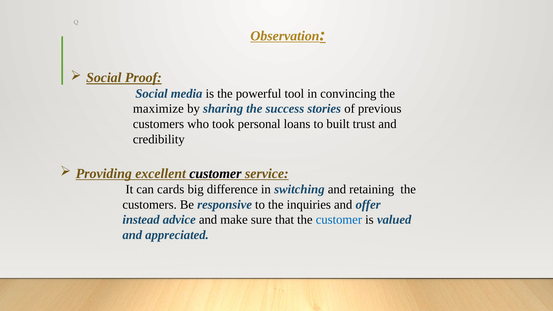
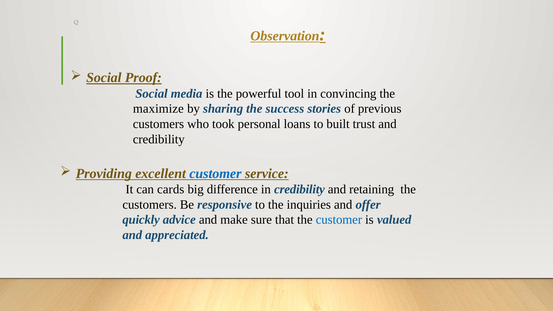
customer colour: black -> blue (215, 174)
in switching: switching -> credibility (299, 189)
instead: instead -> quickly (141, 220)
